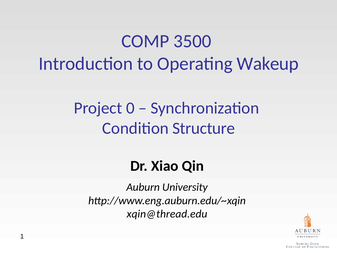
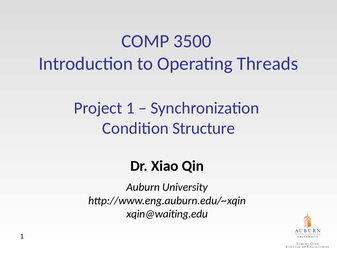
Wakeup: Wakeup -> Threads (268, 64)
Project 0: 0 -> 1 (130, 108)
xqin@thread.edu: xqin@thread.edu -> xqin@waiting.edu (167, 214)
